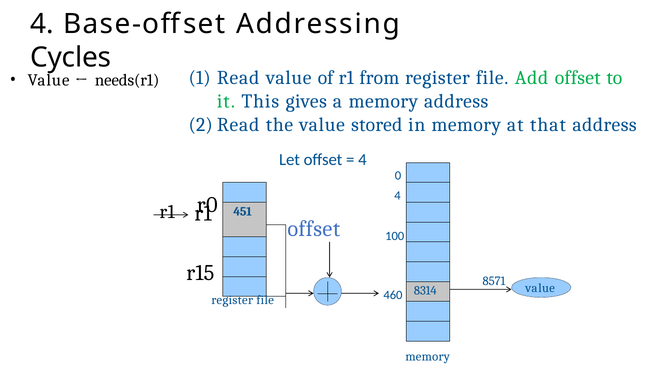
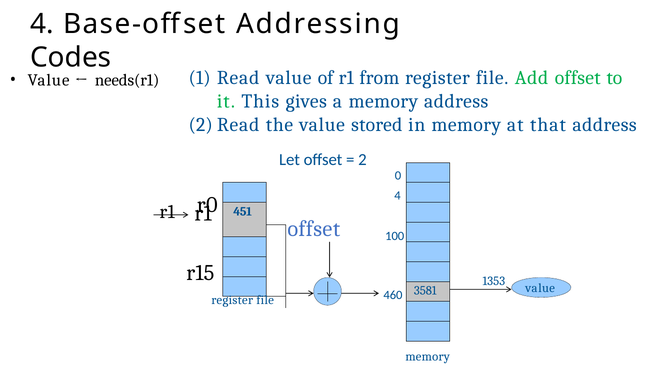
Cycles: Cycles -> Codes (71, 58)
4: 4 -> 2 (362, 160)
8571: 8571 -> 1353 (494, 281)
8314: 8314 -> 3581 (425, 291)
